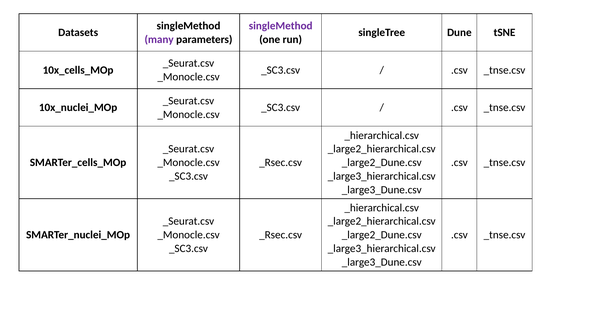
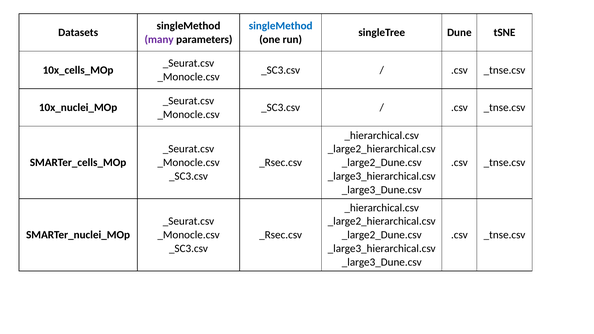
singleMethod colour: purple -> blue (281, 26)
